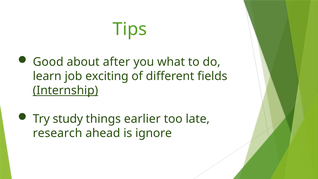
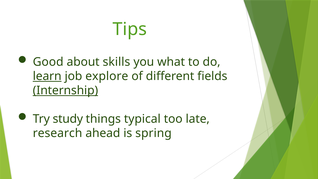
after: after -> skills (116, 62)
learn underline: none -> present (47, 76)
exciting: exciting -> explore (107, 76)
earlier: earlier -> typical (142, 119)
ignore: ignore -> spring (153, 133)
